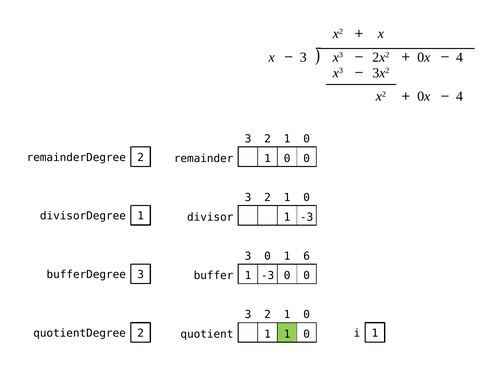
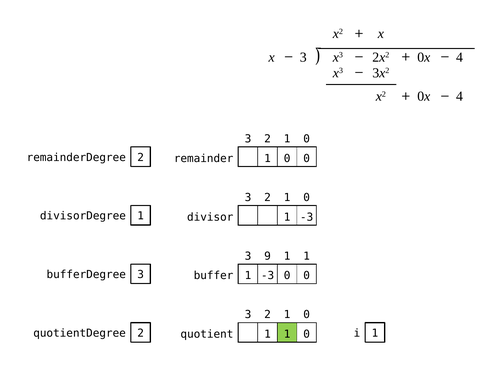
3 0: 0 -> 9 (268, 256)
6: 6 -> 1 (307, 256)
